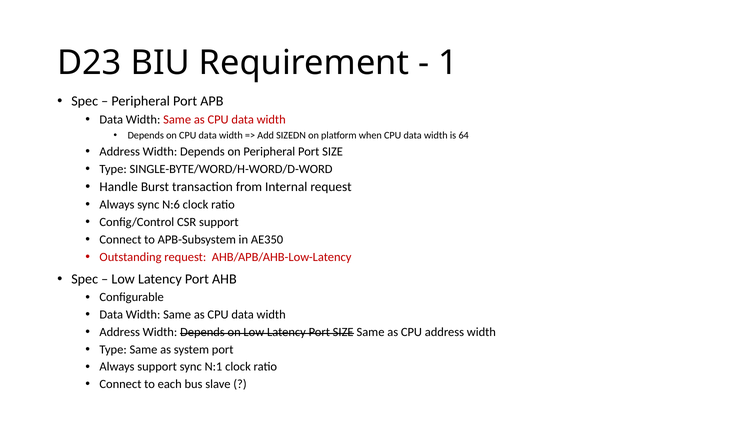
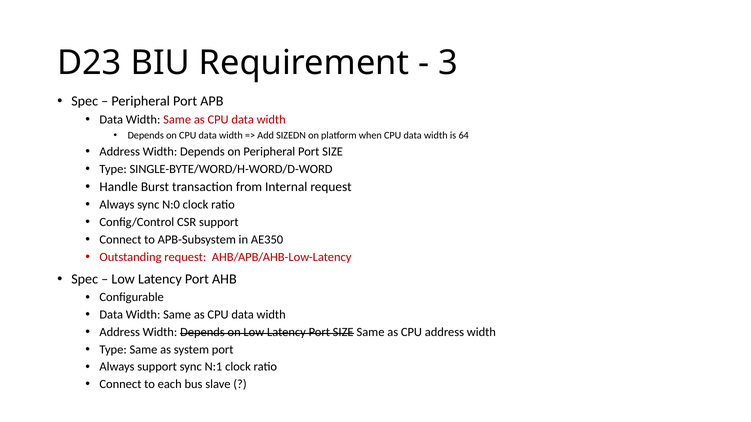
1: 1 -> 3 (448, 63)
N:6: N:6 -> N:0 (171, 205)
